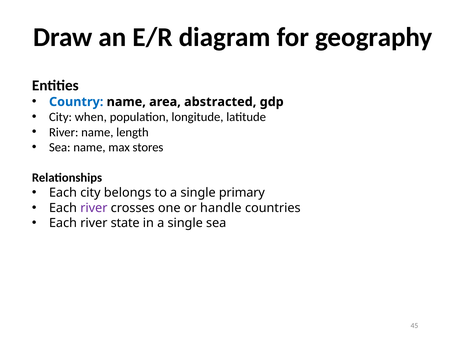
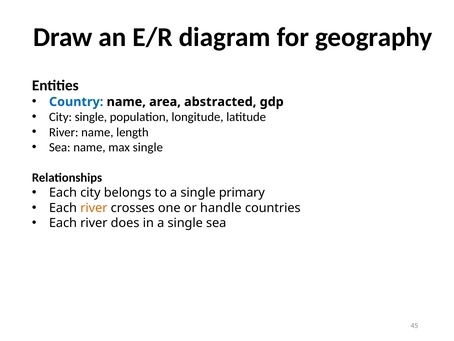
City when: when -> single (91, 117)
max stores: stores -> single (148, 147)
river colour: purple -> orange (94, 208)
state: state -> does (125, 223)
